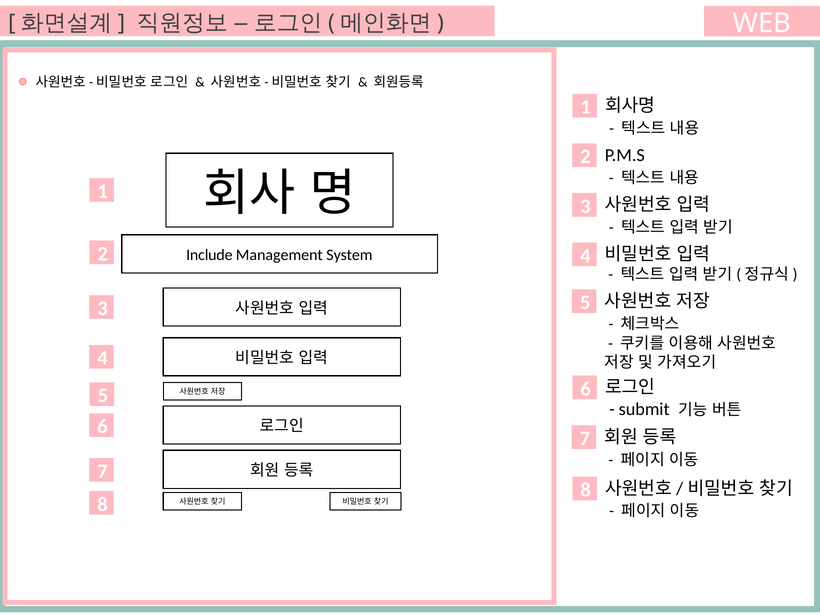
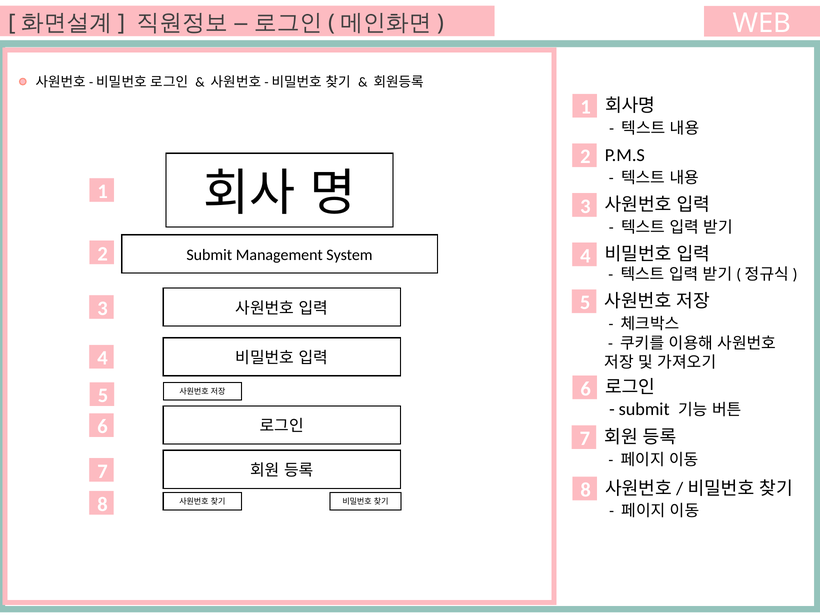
Include: Include -> Submit (209, 255)
